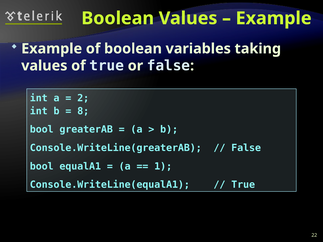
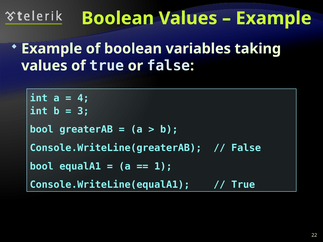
2: 2 -> 4 (83, 98)
8: 8 -> 3 (83, 111)
